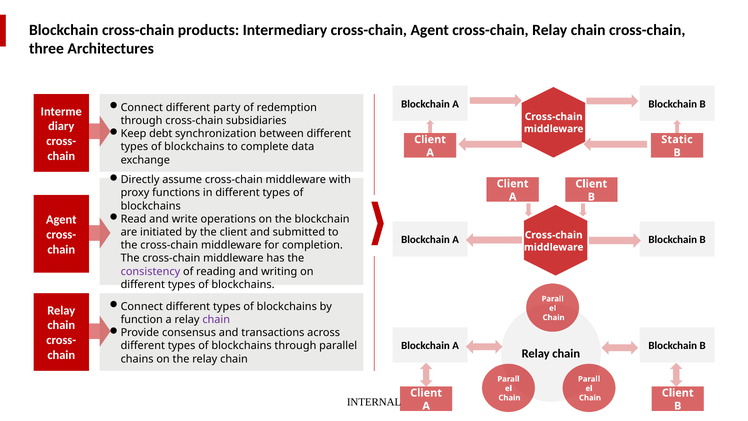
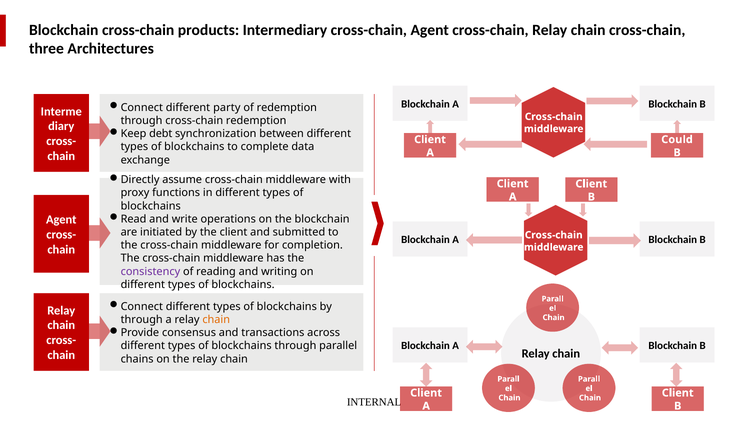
cross-chain subsidiaries: subsidiaries -> redemption (256, 121)
Static: Static -> Could (677, 139)
function: function -> through (142, 319)
chain colour: purple -> orange (216, 319)
